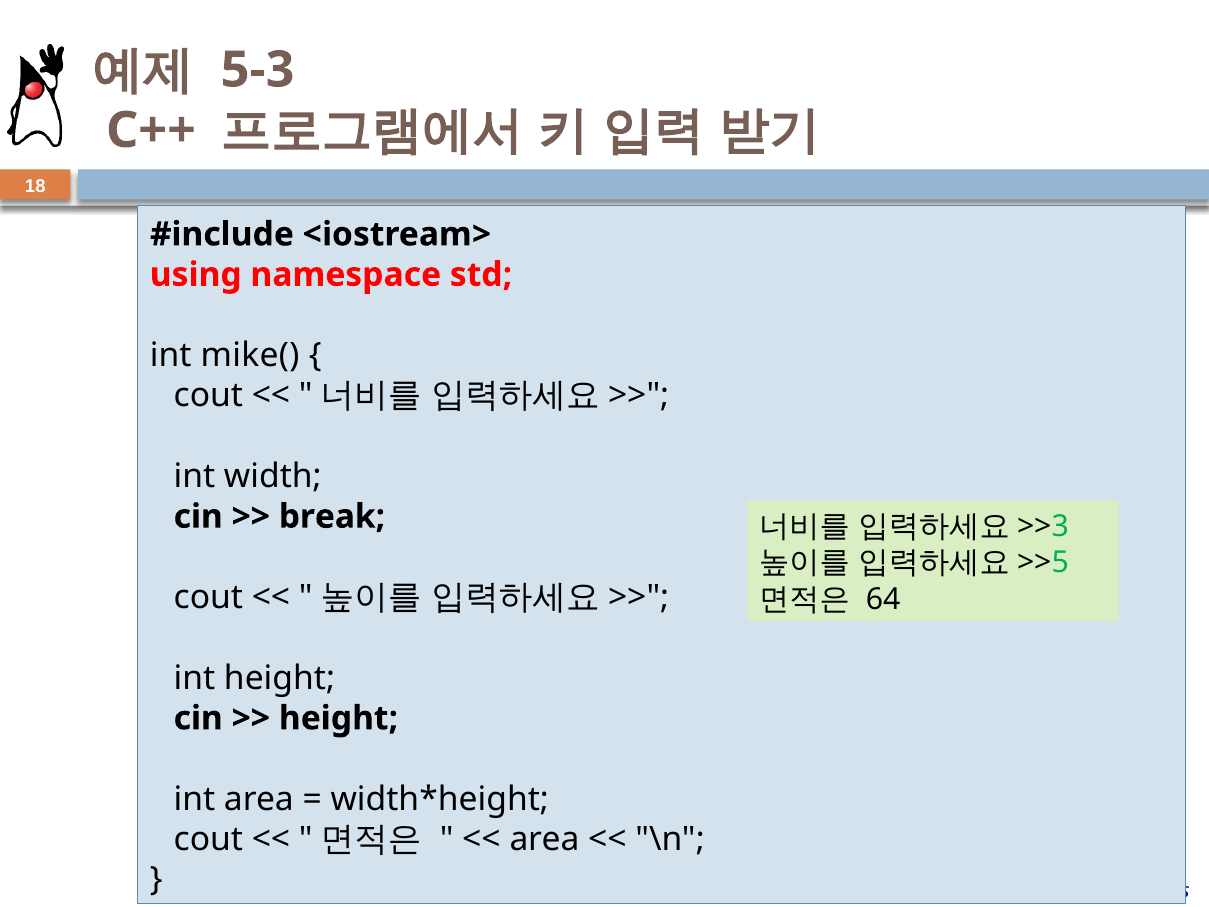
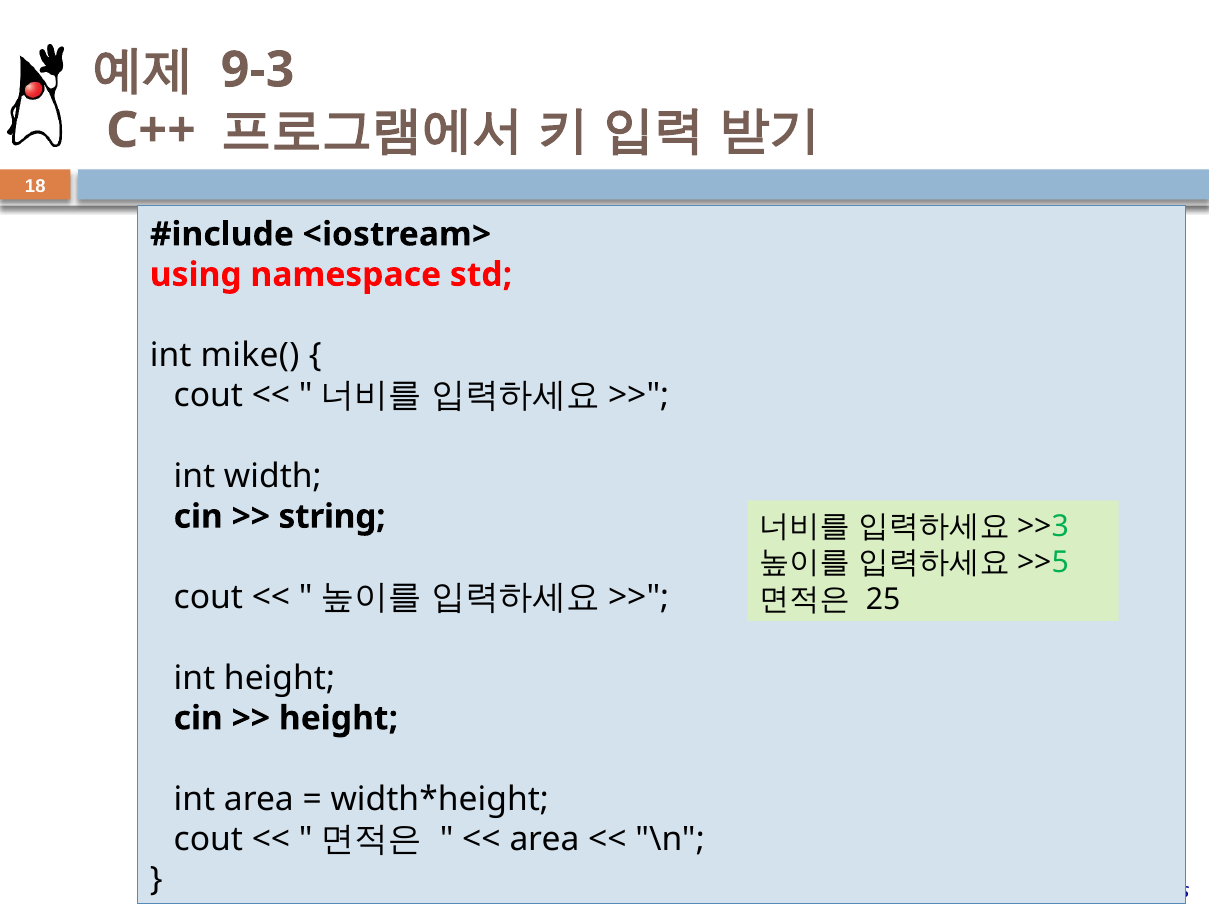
5-3: 5-3 -> 9-3 (258, 70)
break: break -> string (332, 516)
64: 64 -> 25 (883, 599)
